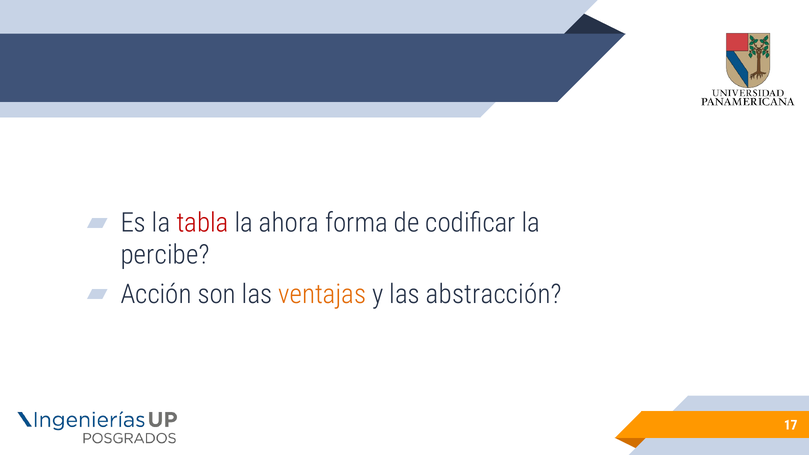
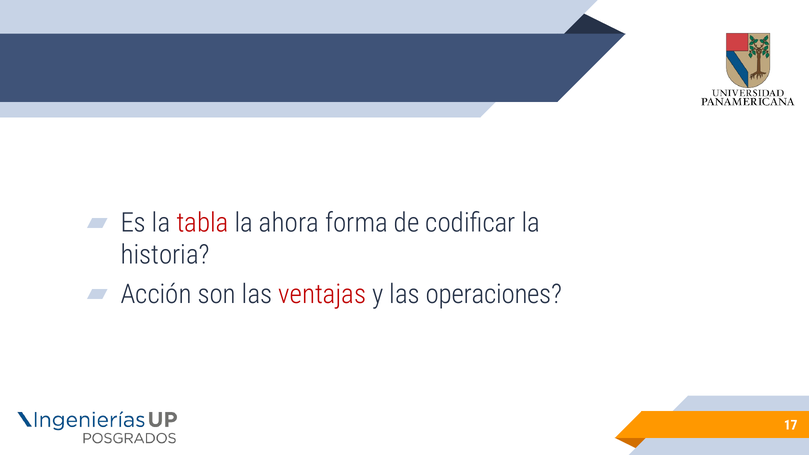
percibe: percibe -> historia (165, 255)
ventajas colour: orange -> red (322, 294)
abstracción: abstracción -> operaciones (494, 294)
